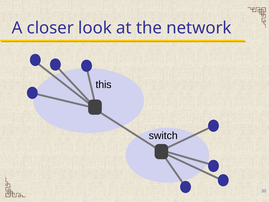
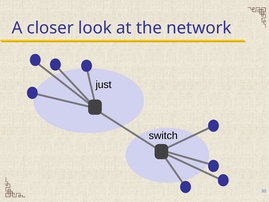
this: this -> just (104, 84)
